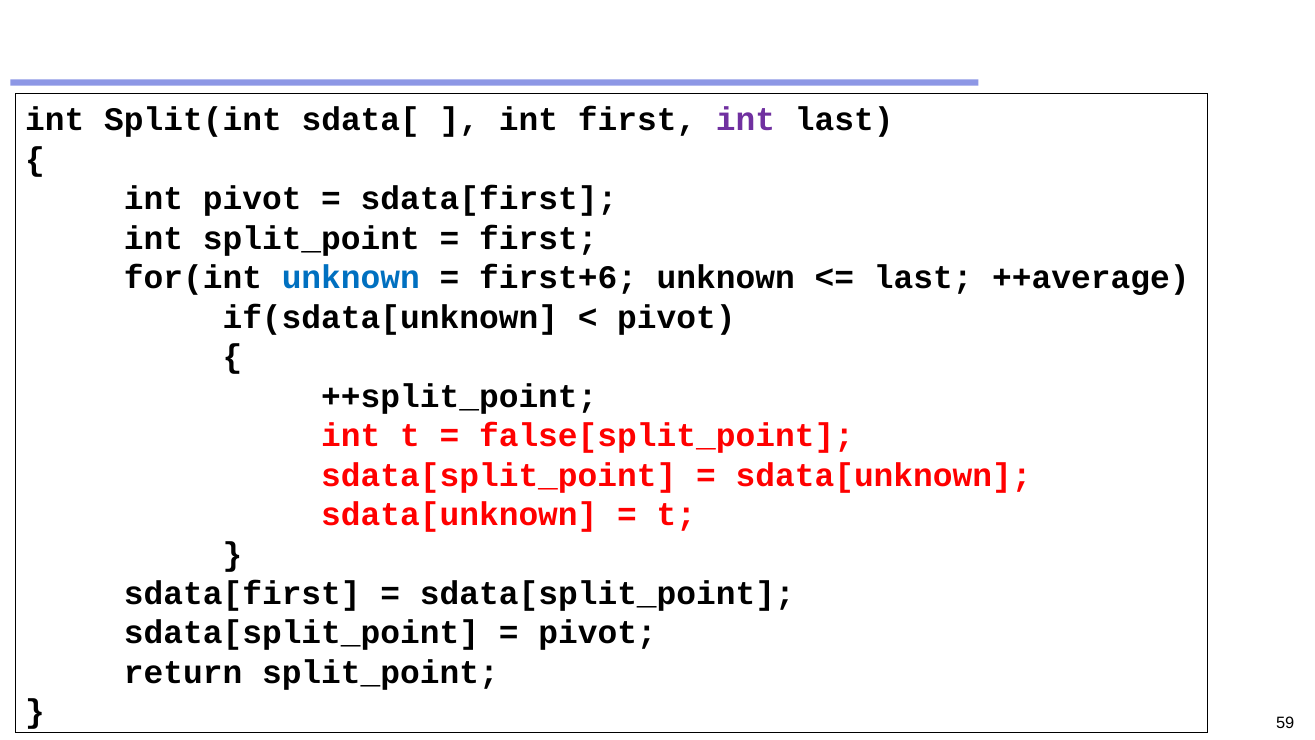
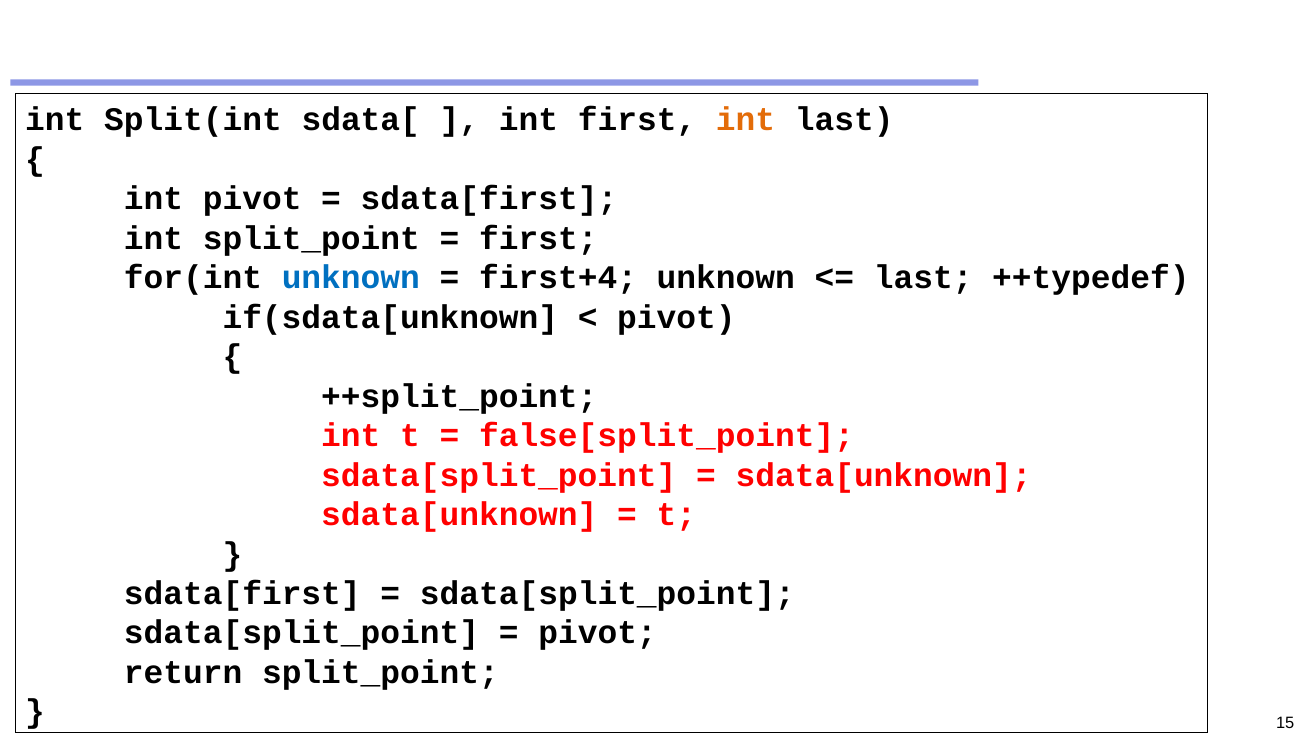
int colour: purple -> orange (746, 120)
first+6: first+6 -> first+4 (558, 278)
++average: ++average -> ++typedef (1091, 278)
59: 59 -> 15 (1285, 723)
